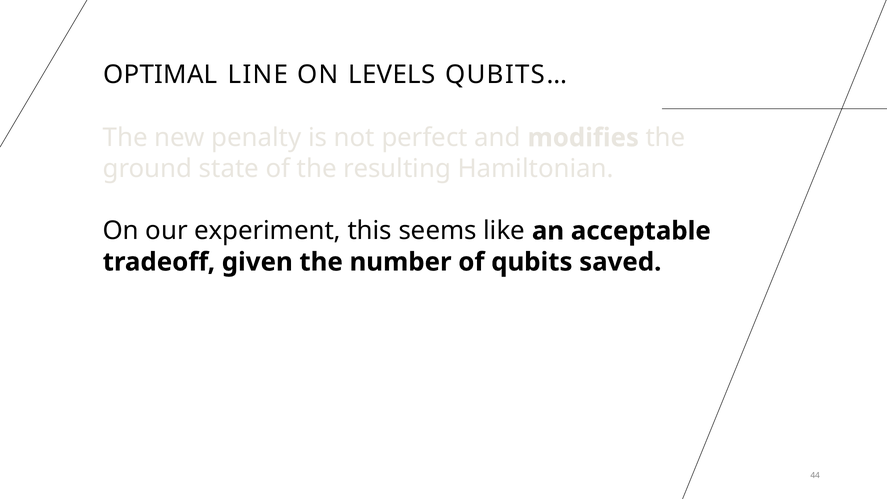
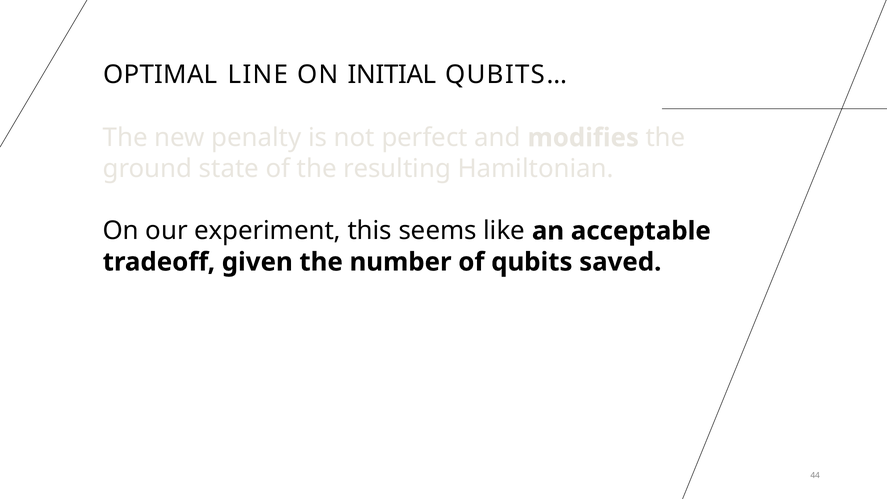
LEVELS: LEVELS -> INITIAL (392, 74)
